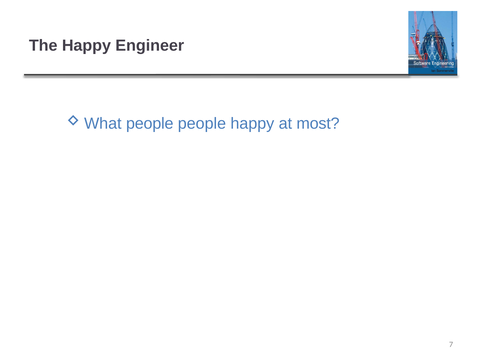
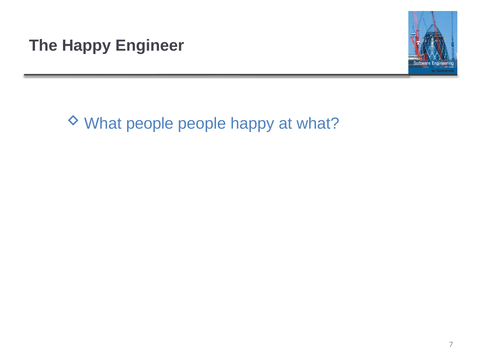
most: most -> what (318, 124)
